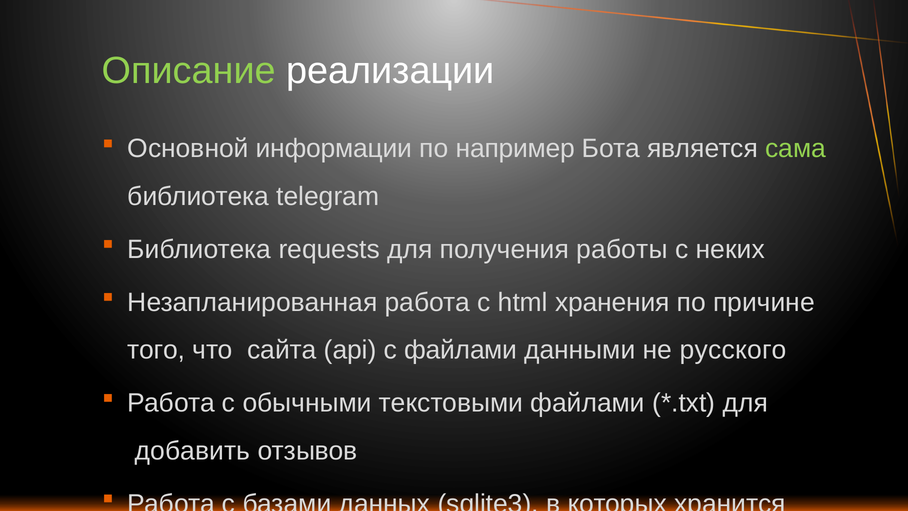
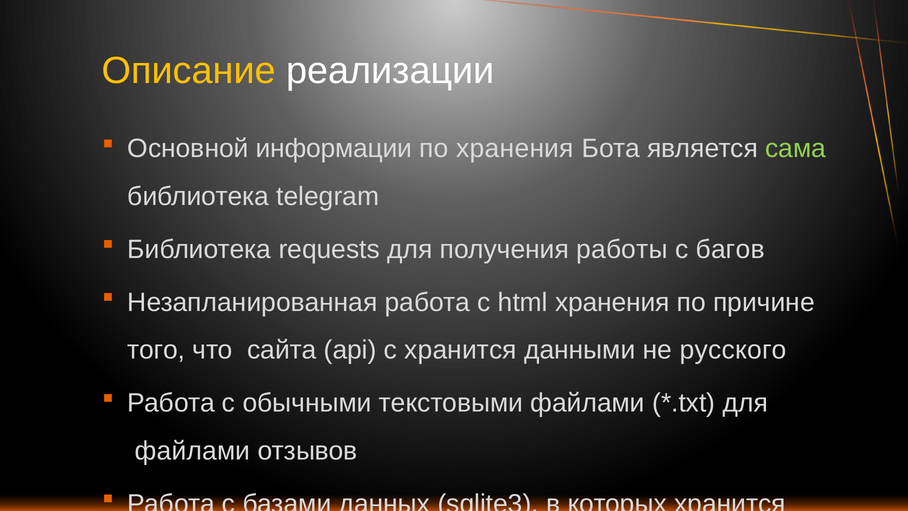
Описание colour: light green -> yellow (189, 71)
по например: например -> хранения (515, 149)
неких: неких -> багов (730, 249)
с файлами: файлами -> хранится (461, 350)
добавить: добавить -> файлами (192, 451)
